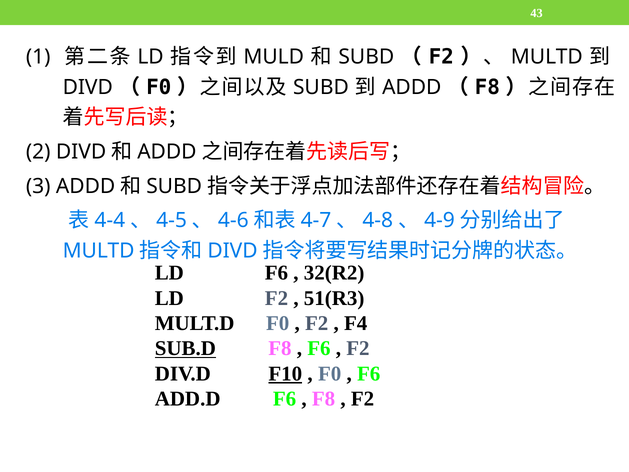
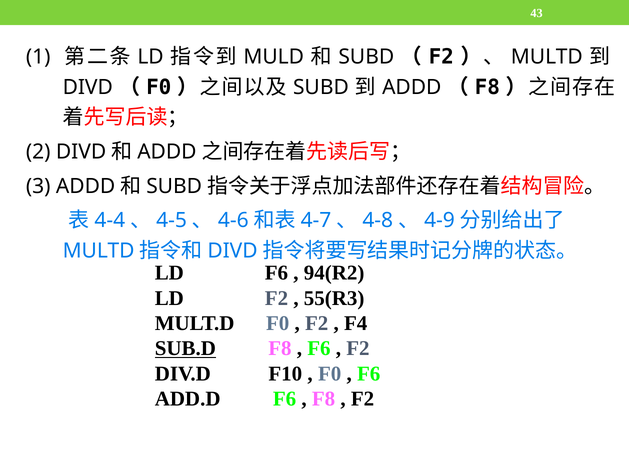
32(R2: 32(R2 -> 94(R2 (334, 273)
51(R3: 51(R3 -> 55(R3 (334, 298)
F10 underline: present -> none (285, 373)
